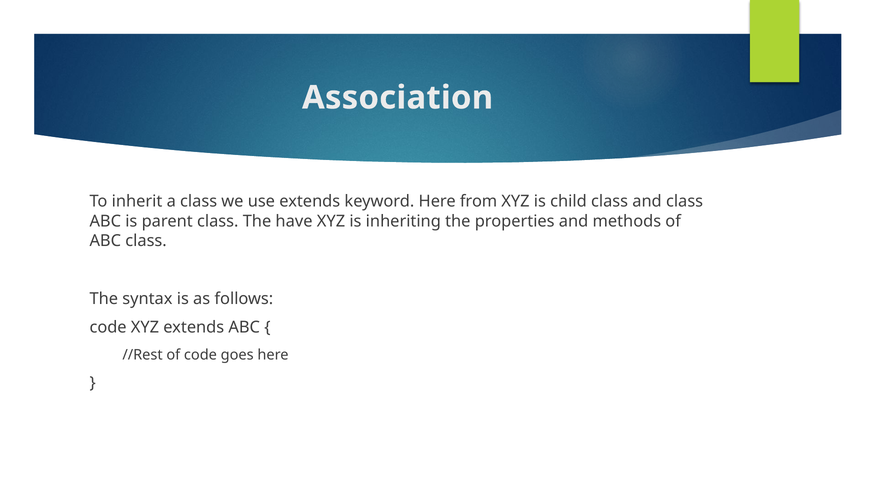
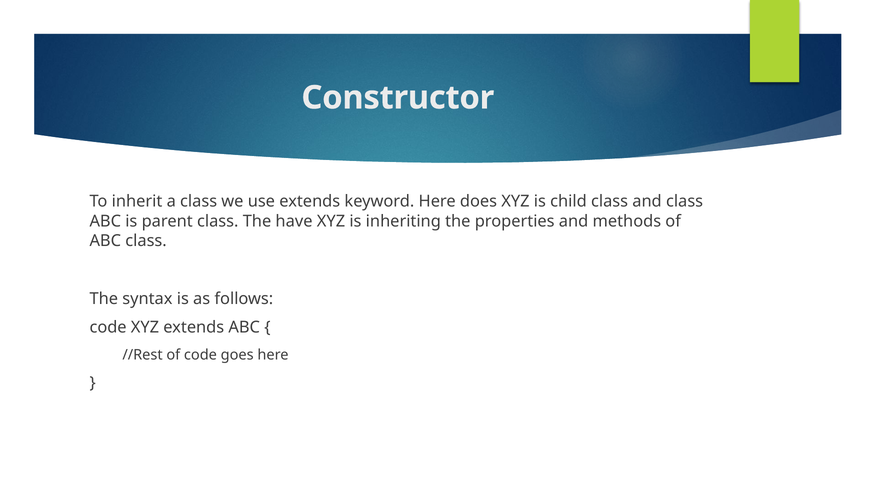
Association: Association -> Constructor (398, 98)
from: from -> does (479, 201)
